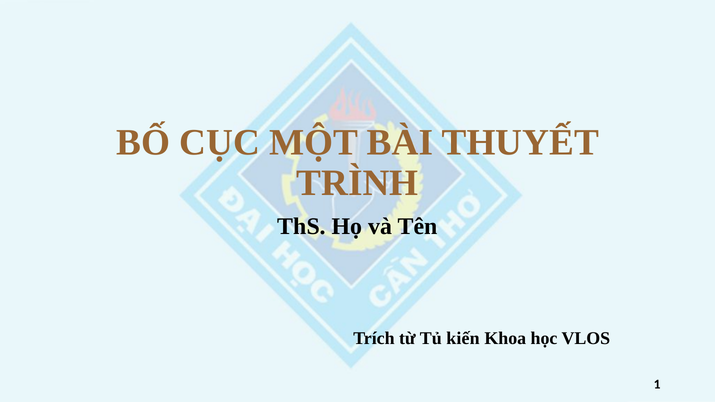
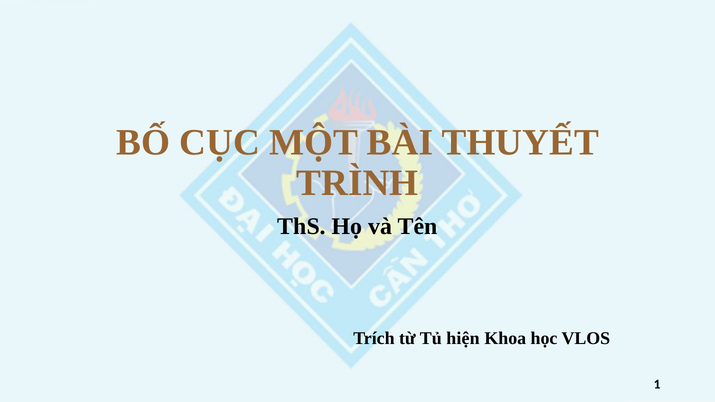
kiến: kiến -> hiện (463, 338)
